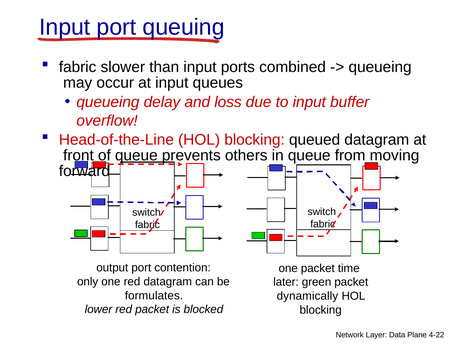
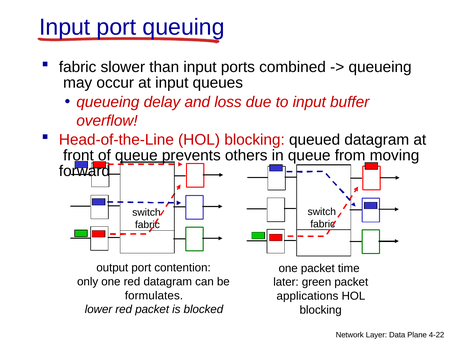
dynamically: dynamically -> applications (307, 296)
